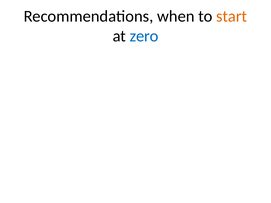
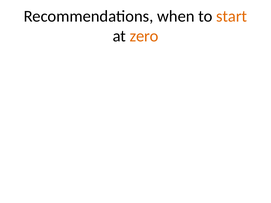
zero colour: blue -> orange (144, 36)
